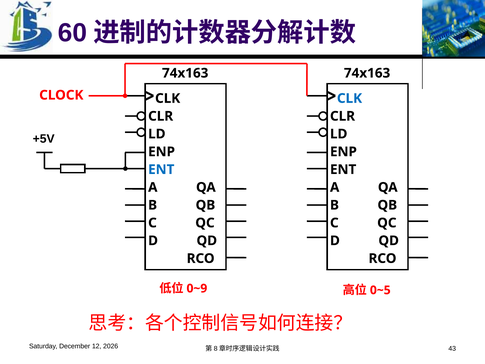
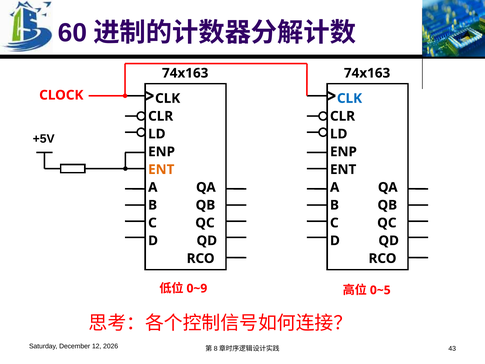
ENT colour: blue -> orange (161, 169)
